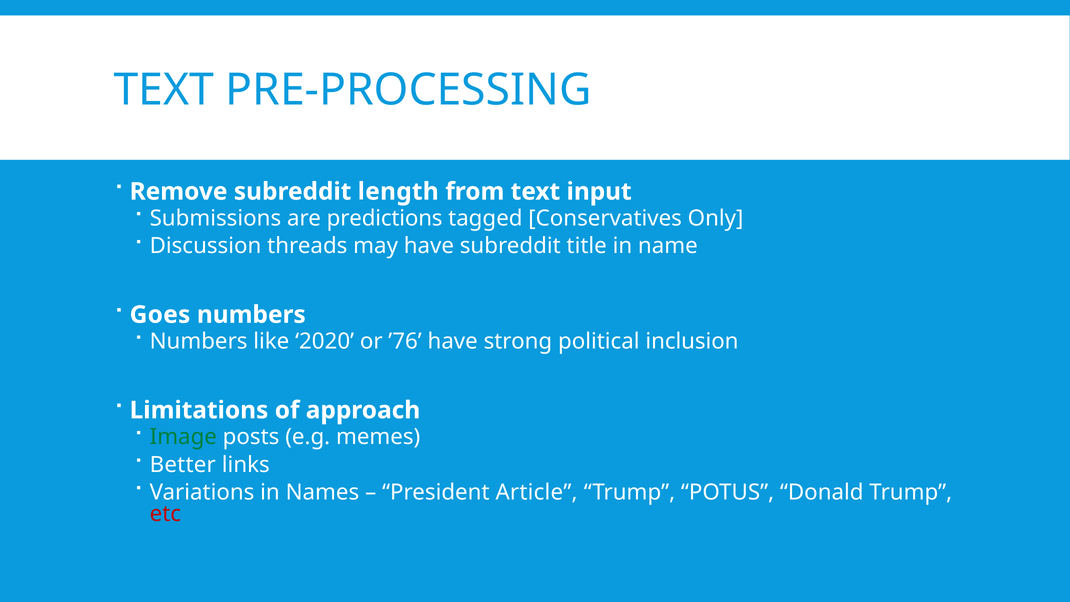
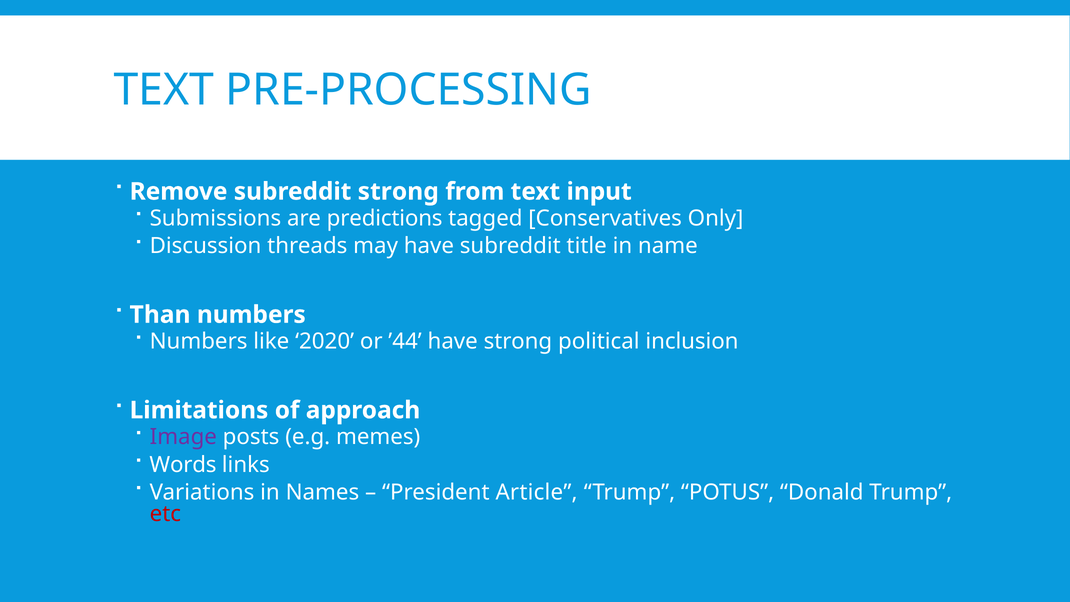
subreddit length: length -> strong (398, 192)
Goes: Goes -> Than (160, 315)
’76: ’76 -> ’44 (405, 342)
Image colour: green -> purple (183, 437)
Better: Better -> Words (183, 465)
